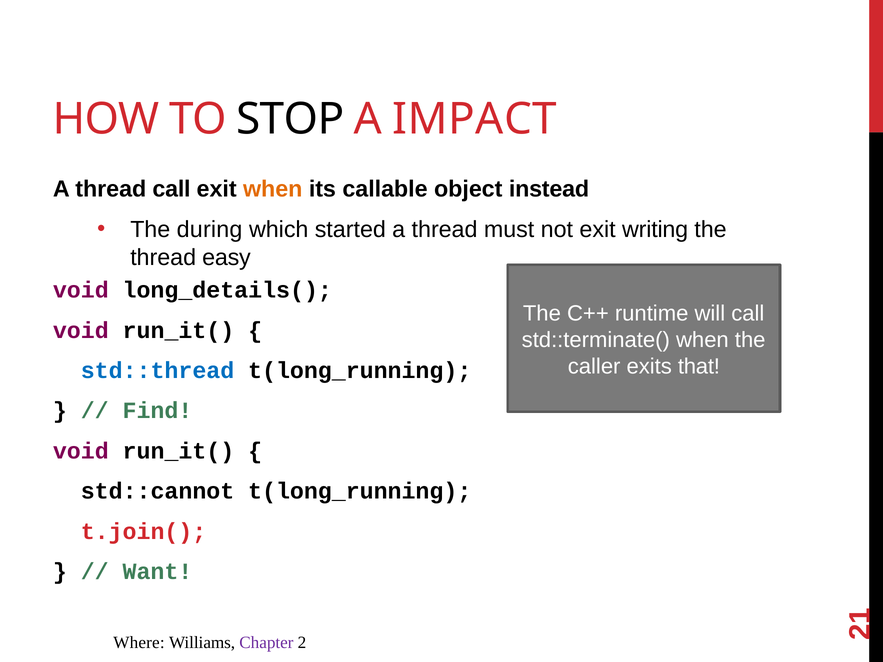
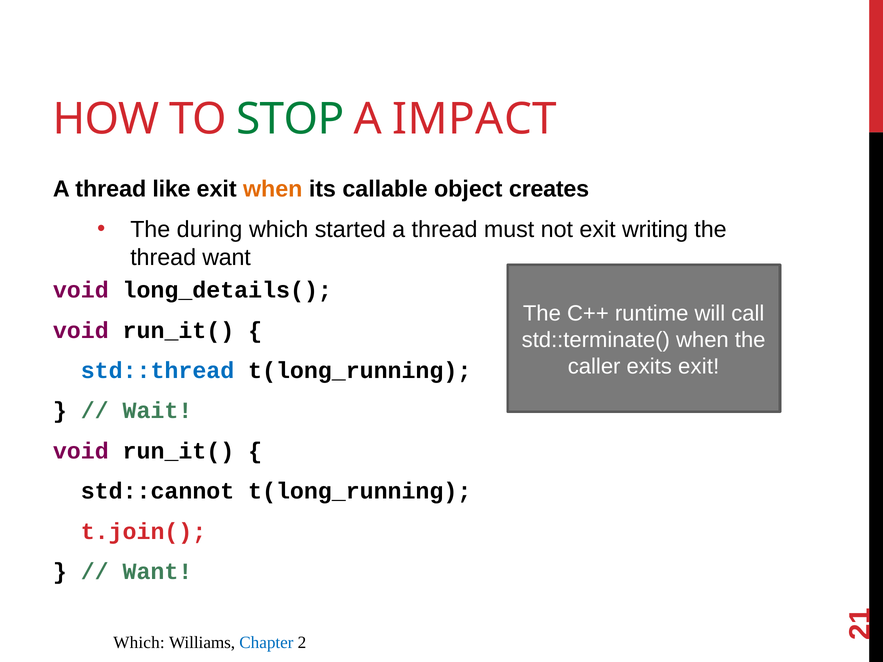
STOP colour: black -> green (290, 119)
thread call: call -> like (172, 189)
instead: instead -> creates (549, 189)
thread easy: easy -> want (226, 257)
exits that: that -> exit (699, 366)
Find: Find -> Wait (157, 411)
Where: Where -> Which (139, 643)
Chapter colour: purple -> blue (266, 643)
